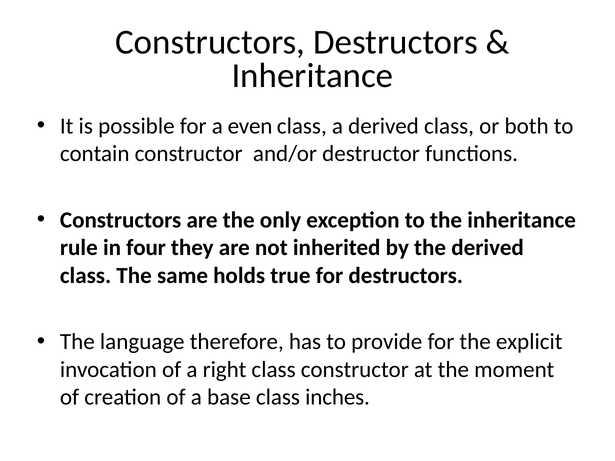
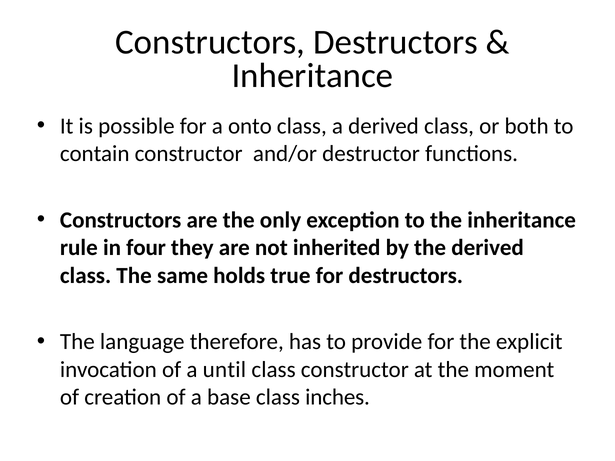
even: even -> onto (250, 126)
right: right -> until (224, 370)
